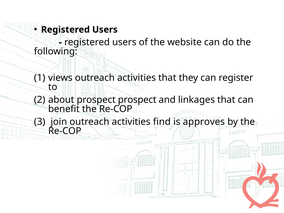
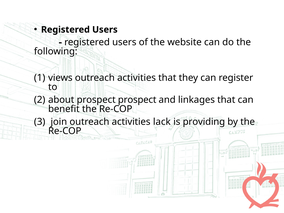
find: find -> lack (162, 122)
approves: approves -> providing (204, 122)
